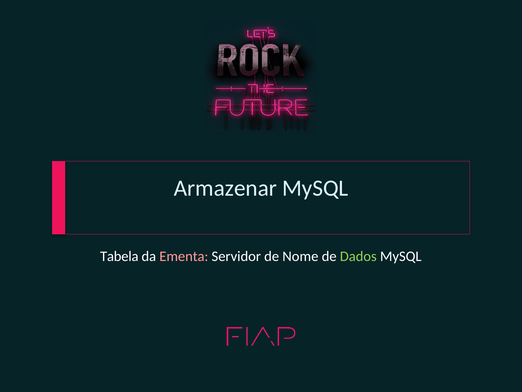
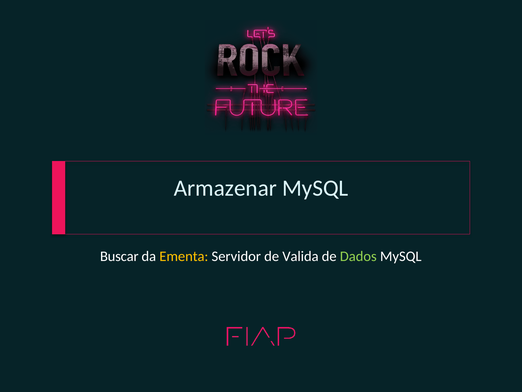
Tabela: Tabela -> Buscar (119, 256)
Ementa colour: pink -> yellow (184, 256)
Nome: Nome -> Valida (300, 256)
